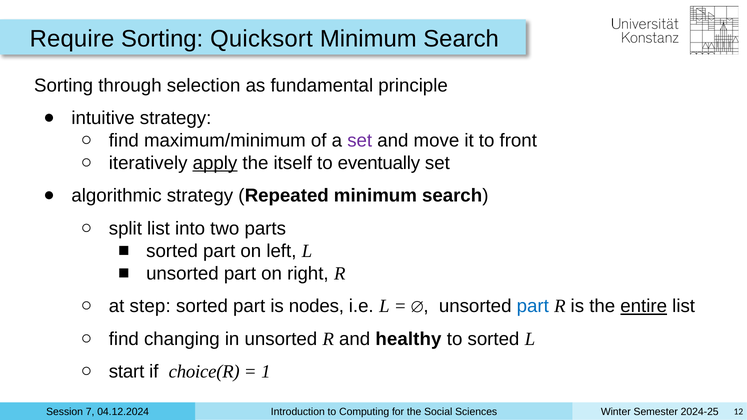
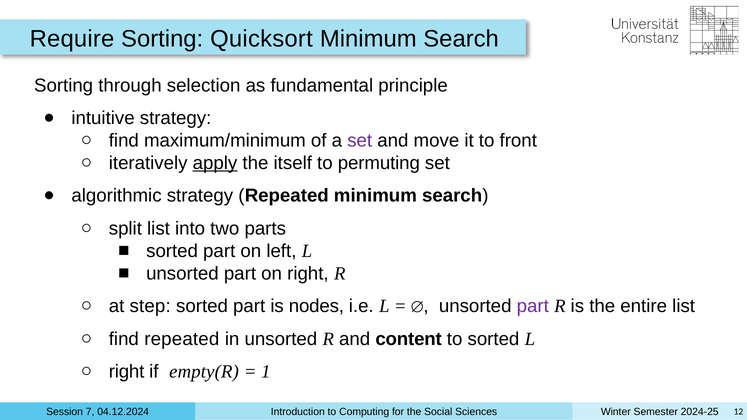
eventually: eventually -> permuting (379, 163)
part colour: blue -> purple (533, 306)
entire underline: present -> none (644, 306)
find changing: changing -> repeated (182, 339)
healthy: healthy -> content (409, 339)
start: start -> right (127, 372)
choice(R: choice(R -> empty(R (204, 372)
